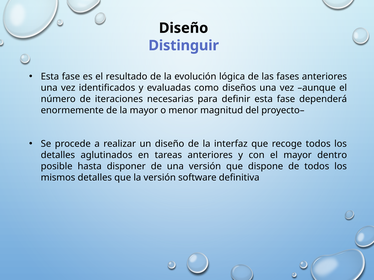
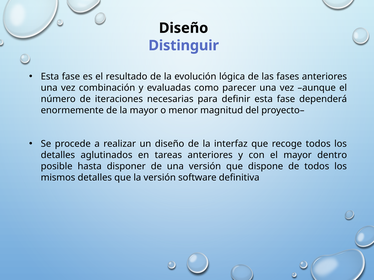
identificados: identificados -> combinación (107, 88)
diseños: diseños -> parecer (239, 88)
